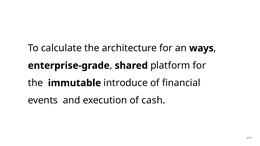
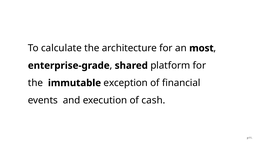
ways: ways -> most (201, 48)
introduce: introduce -> exception (126, 83)
